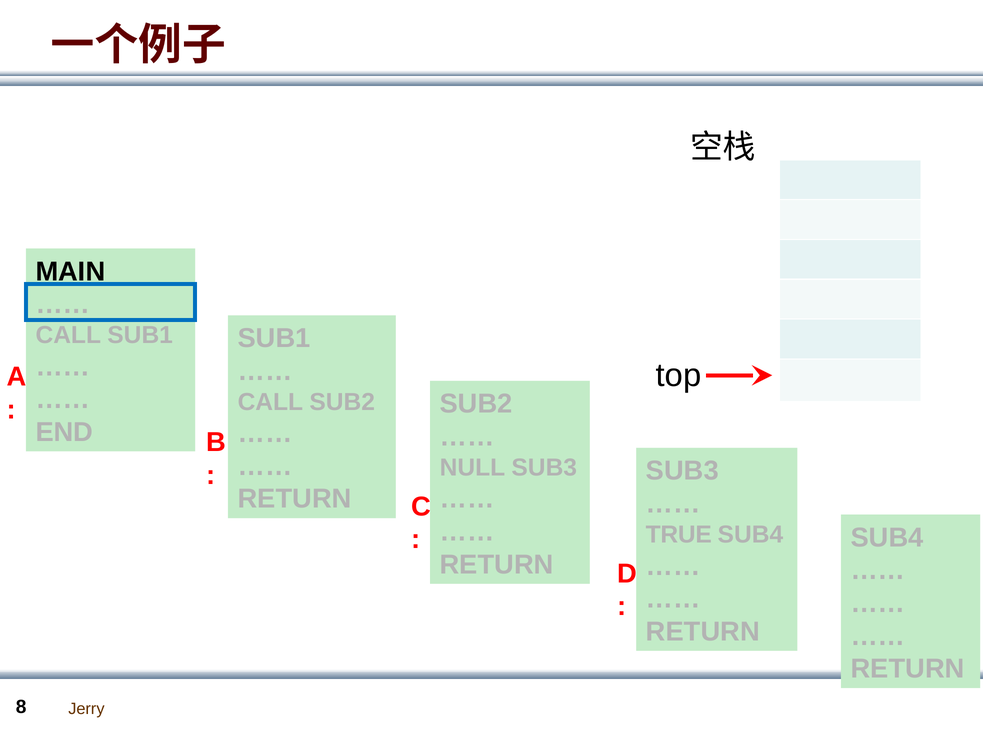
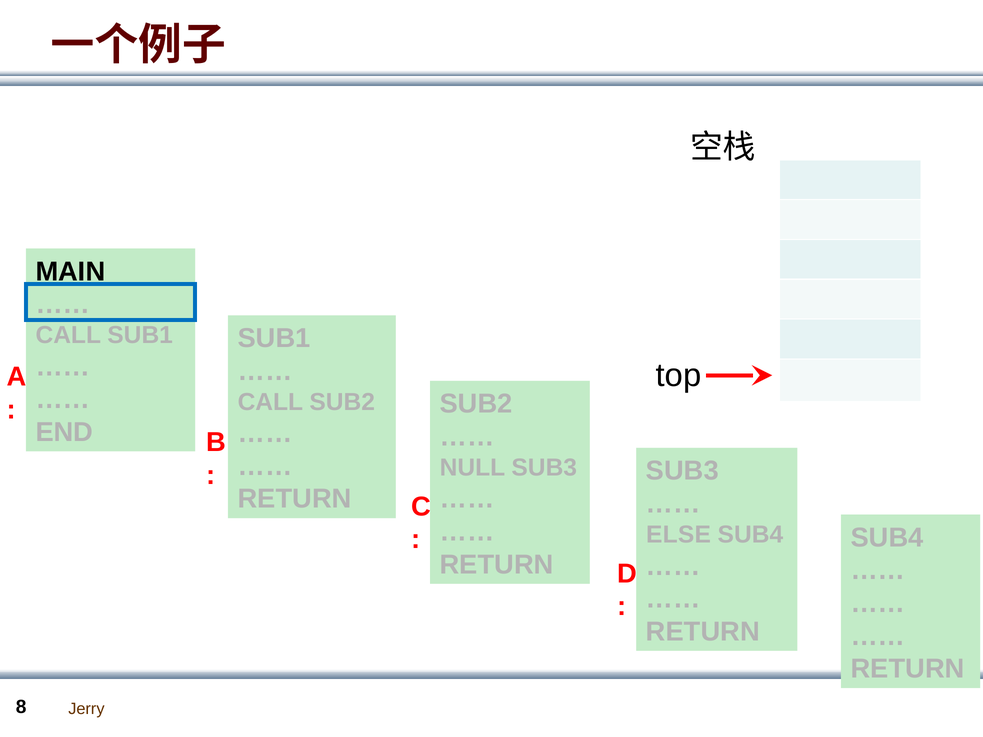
TRUE: TRUE -> ELSE (678, 535)
